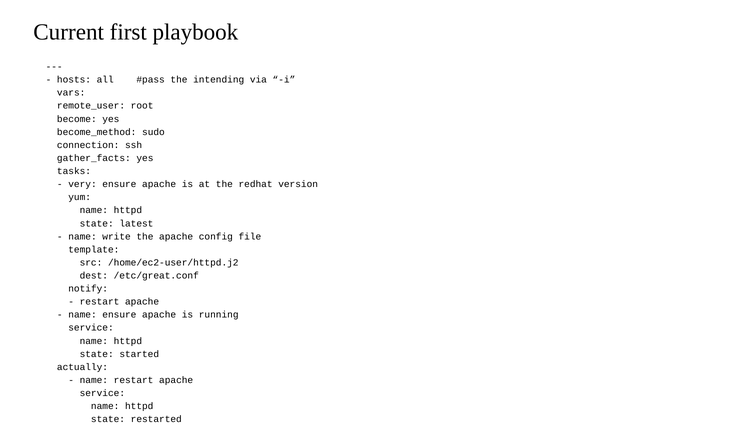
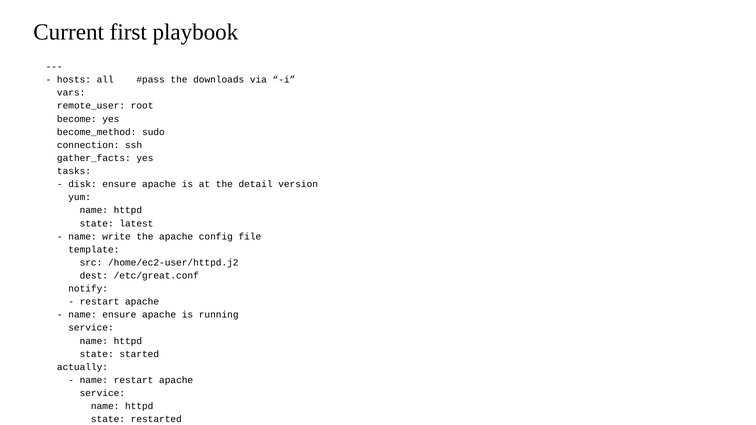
intending: intending -> downloads (219, 80)
very: very -> disk (83, 184)
redhat: redhat -> detail (256, 184)
